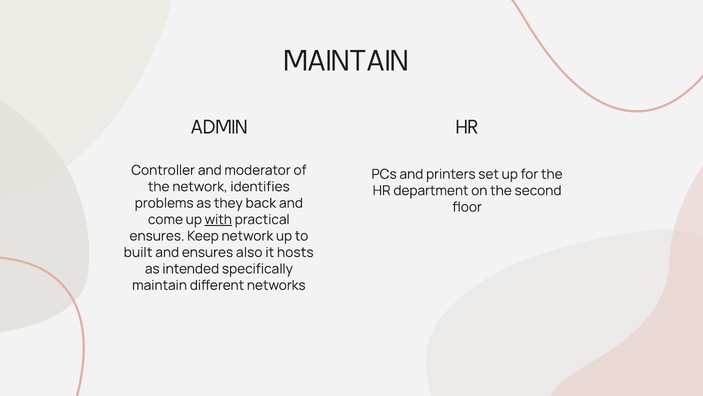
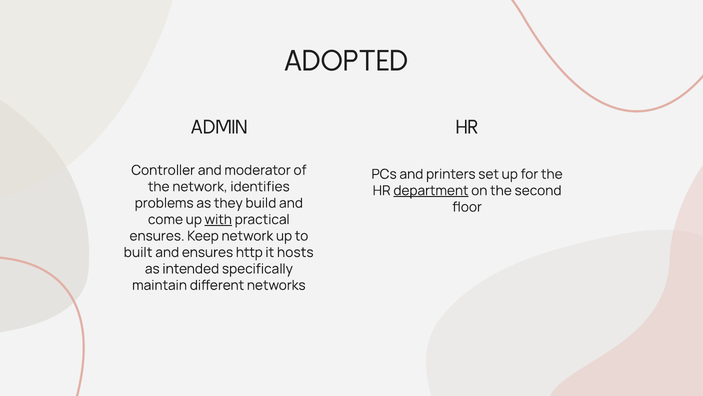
MAINTAIN: MAINTAIN -> ADOPTED (346, 61)
department underline: none -> present (431, 190)
back: back -> build (261, 203)
also: also -> http (249, 252)
